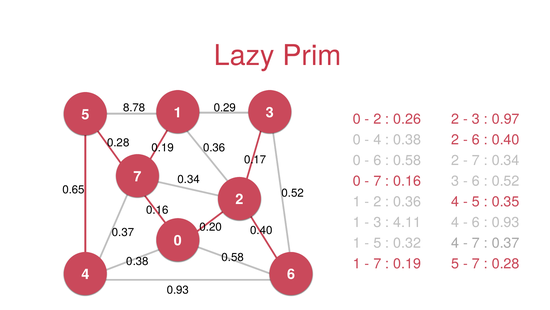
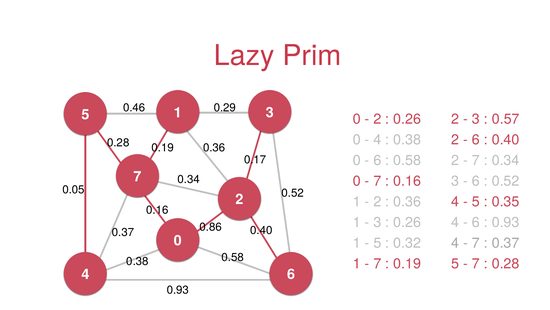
8.78: 8.78 -> 0.46 (134, 107)
0.97: 0.97 -> 0.57 (506, 119)
0.65: 0.65 -> 0.05 (73, 189)
4.11: 4.11 -> 0.26 (407, 222)
0.20: 0.20 -> 0.86 (211, 227)
